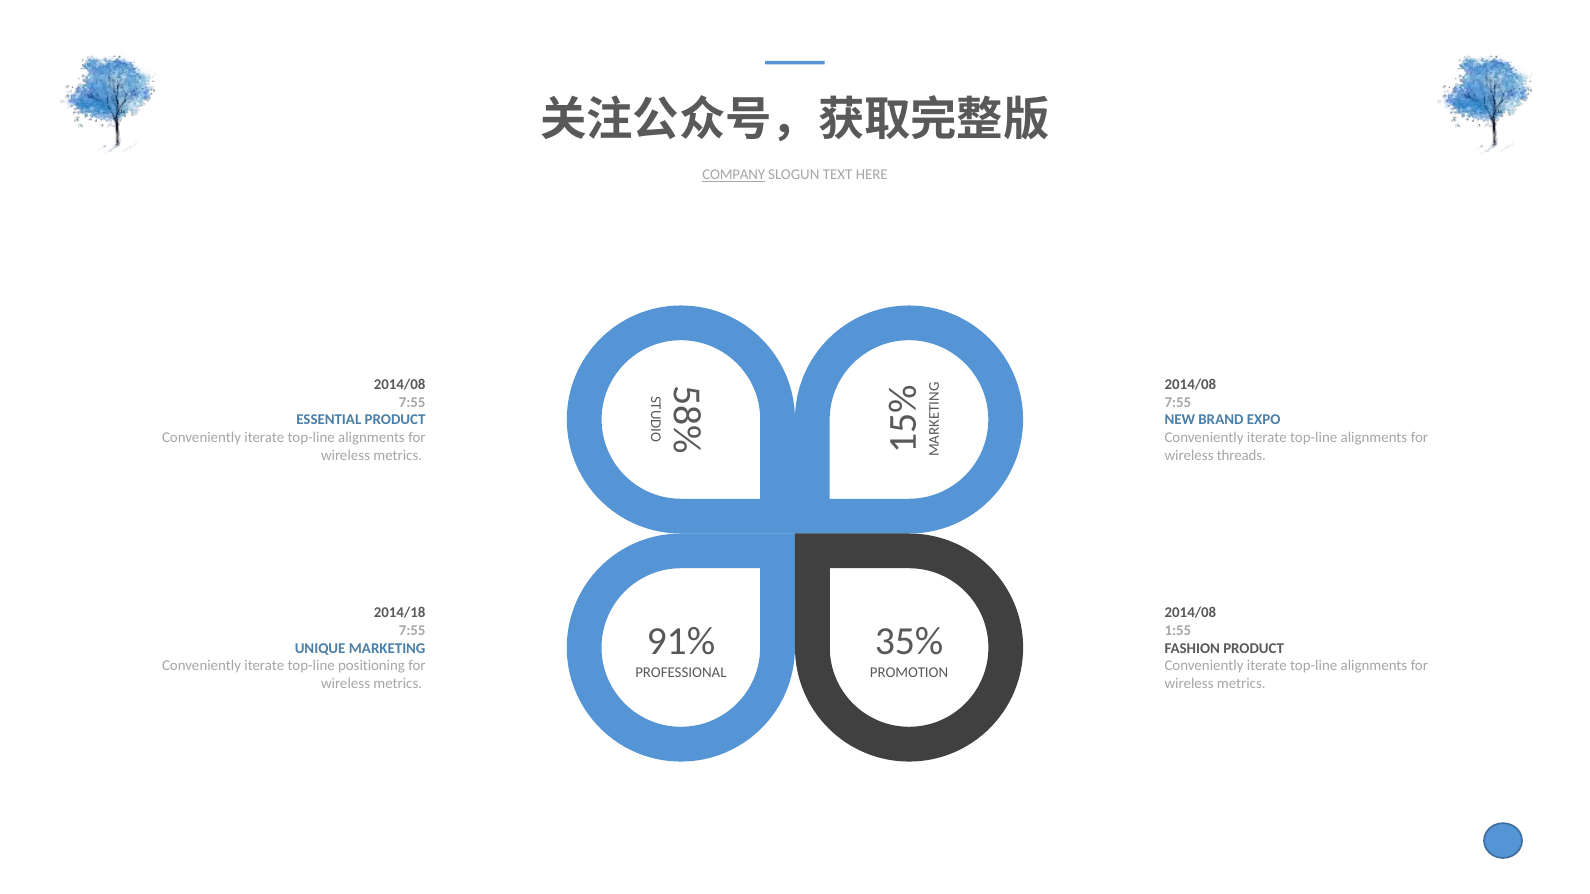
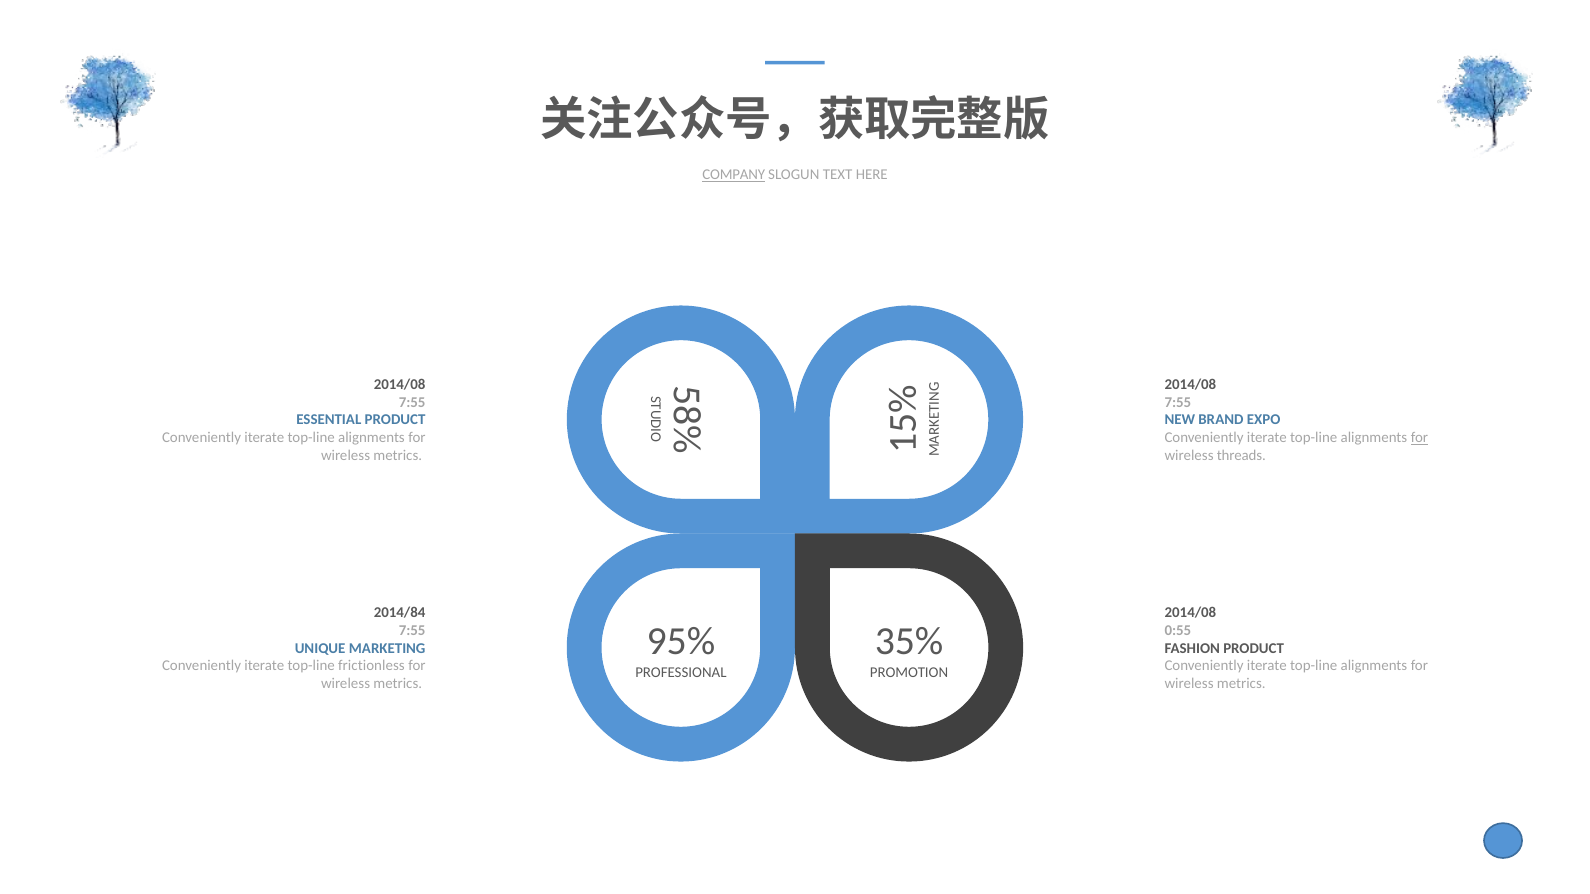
for underline: none -> present (1419, 438)
2014/18: 2014/18 -> 2014/84 (400, 613)
1:55: 1:55 -> 0:55 (1178, 630)
91%: 91% -> 95% (681, 642)
positioning: positioning -> frictionless (371, 666)
